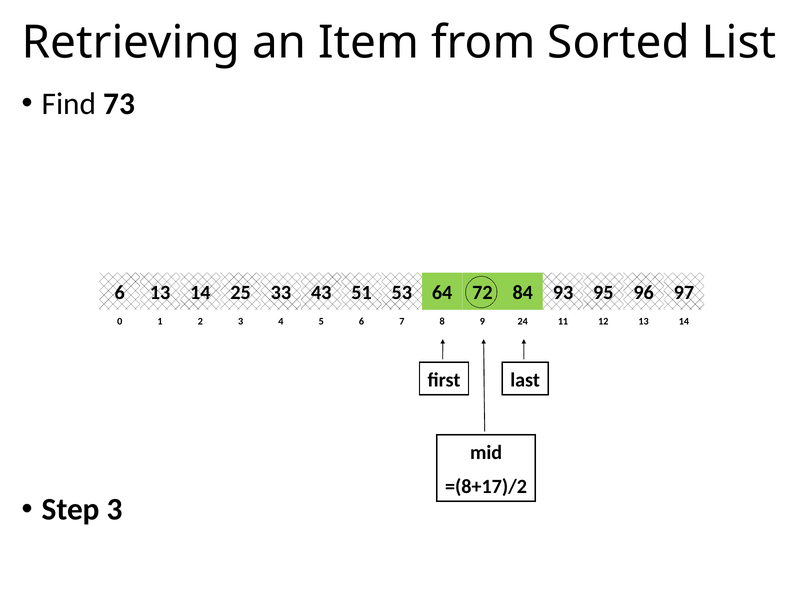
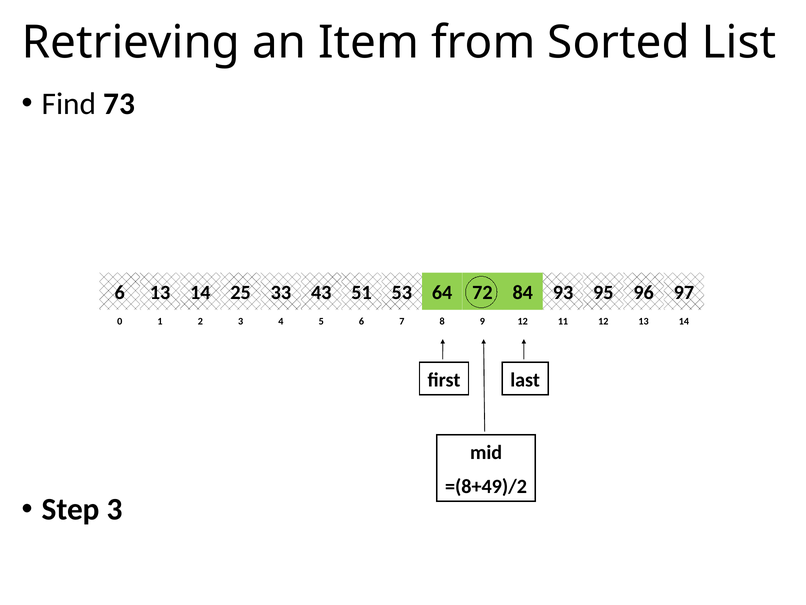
7 24: 24 -> 12 (523, 321)
=(8+17)/2: =(8+17)/2 -> =(8+49)/2 (486, 486)
